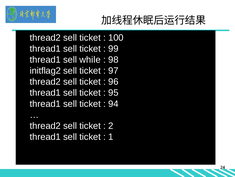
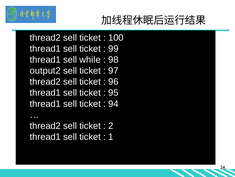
initflag2: initflag2 -> output2 (45, 70)
